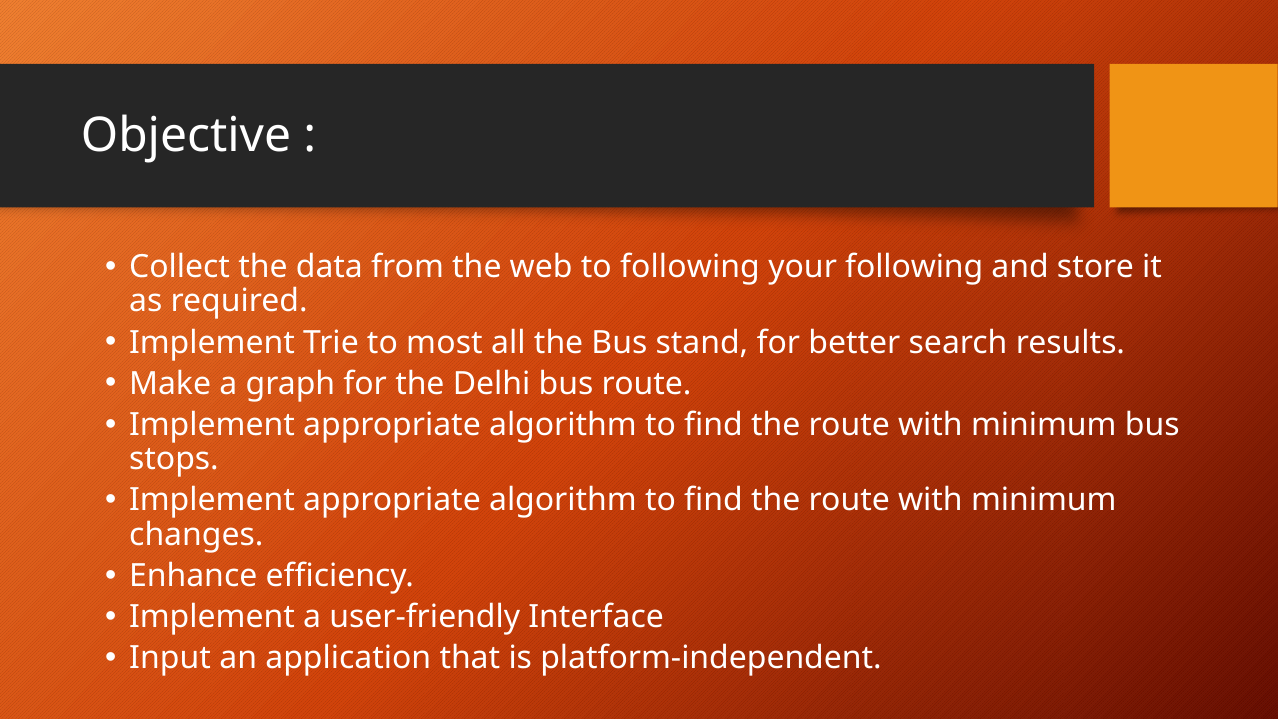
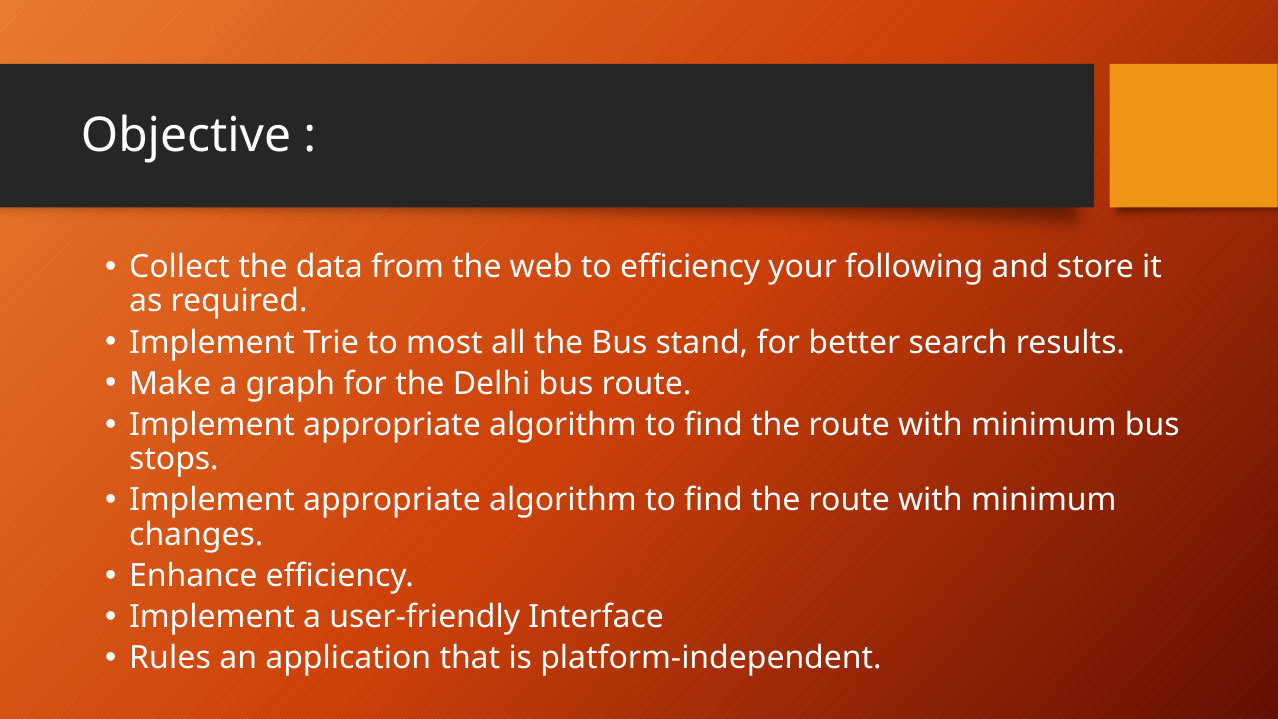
to following: following -> efficiency (690, 267)
Input: Input -> Rules (170, 658)
